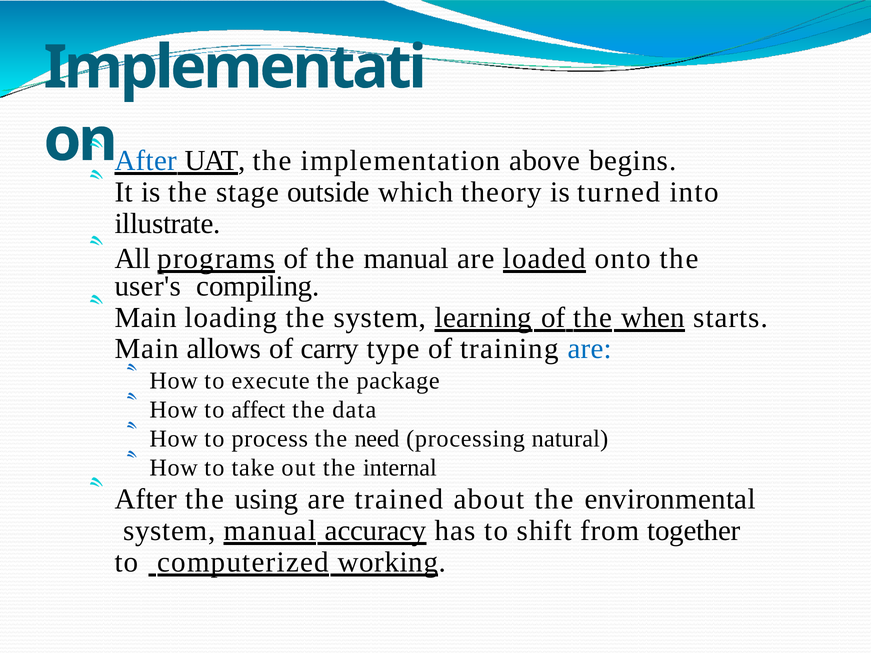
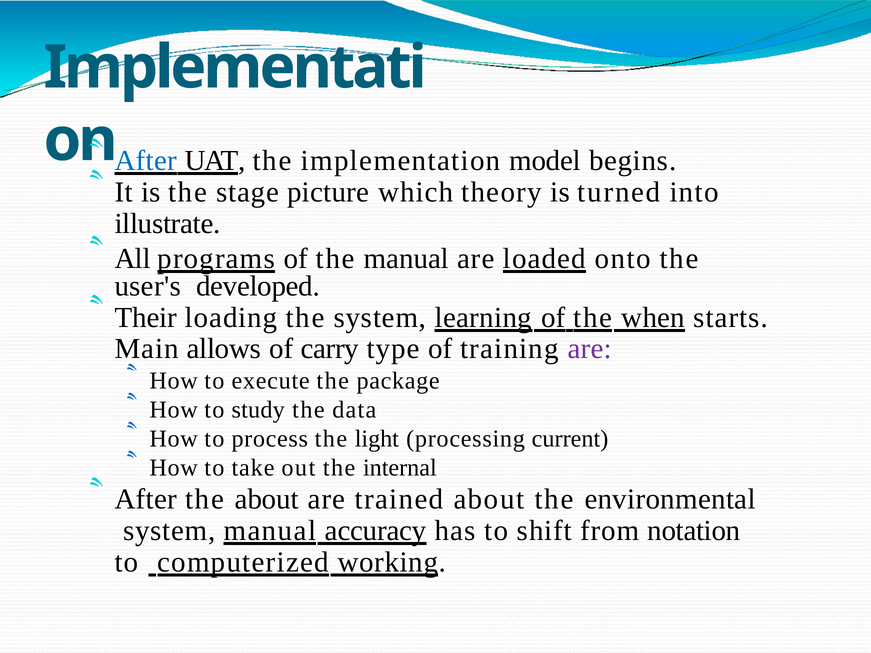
above: above -> model (545, 161)
outside: outside -> picture (328, 192)
compiling: compiling -> developed (258, 287)
Main: Main -> Their (146, 318)
are colour: blue -> purple (590, 349)
affect: affect -> study (258, 410)
need: need -> light (377, 439)
natural: natural -> current (570, 439)
the using: using -> about (267, 500)
together: together -> notation (694, 531)
